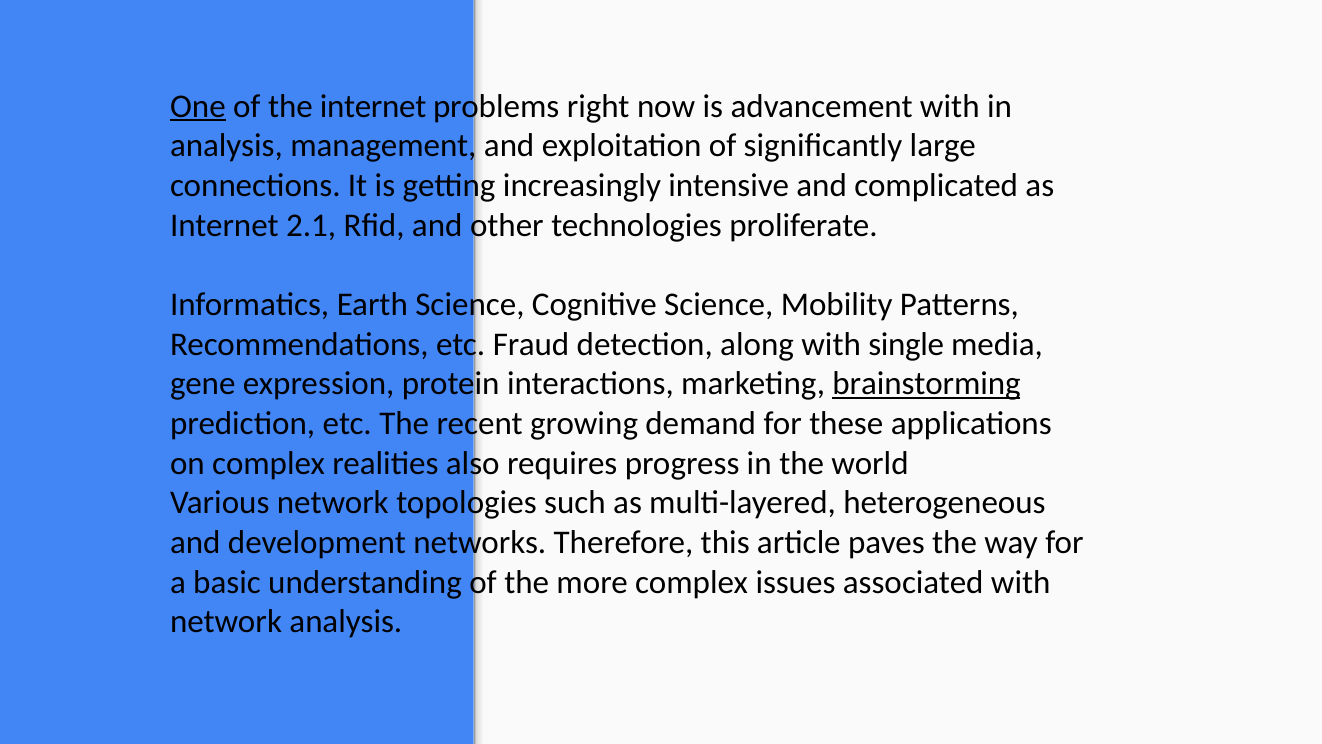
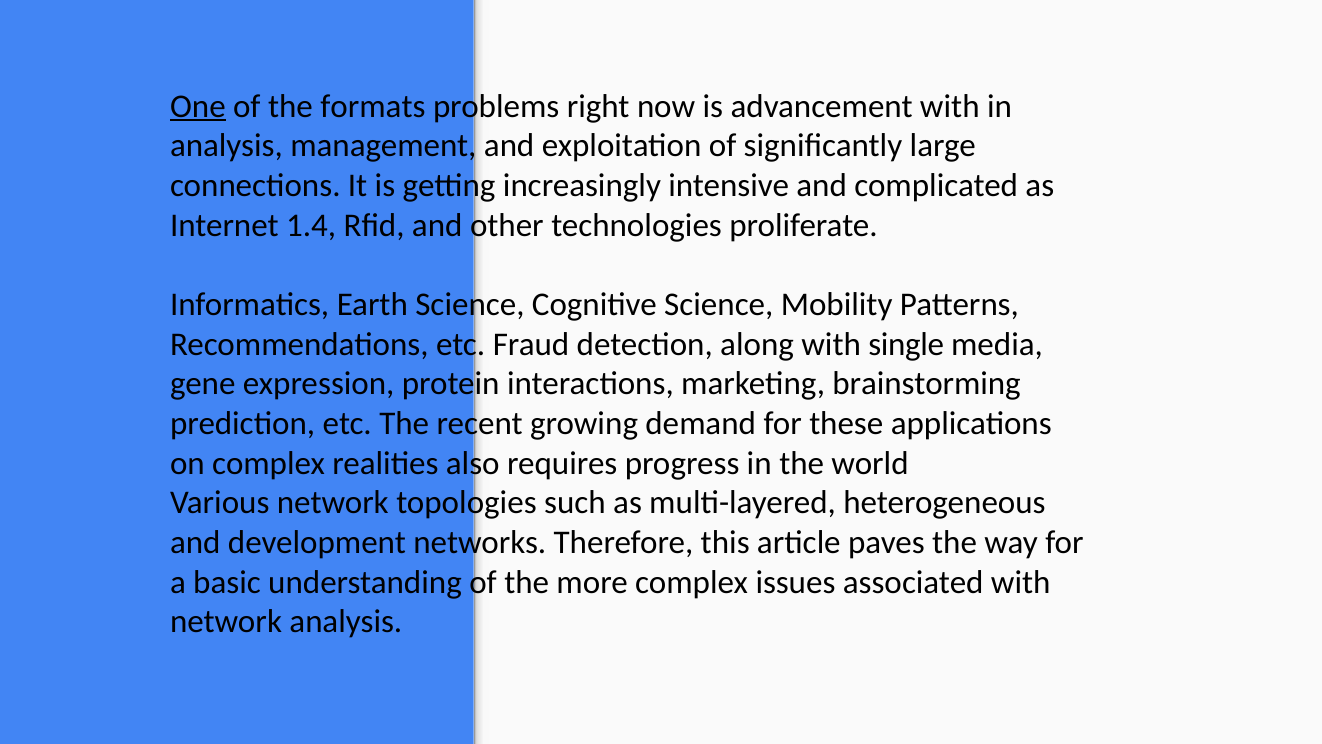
the internet: internet -> formats (373, 106)
2.1: 2.1 -> 1.4 (311, 225)
brainstorming underline: present -> none (926, 384)
